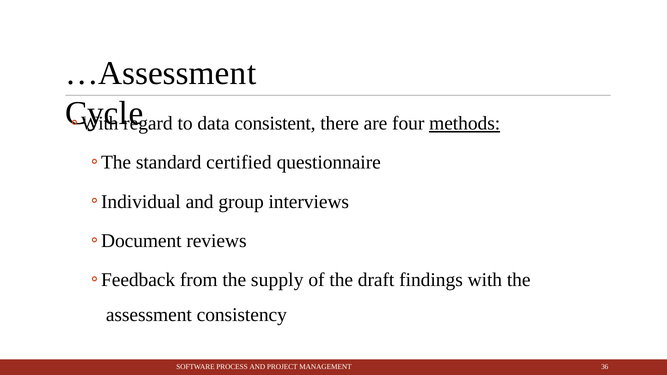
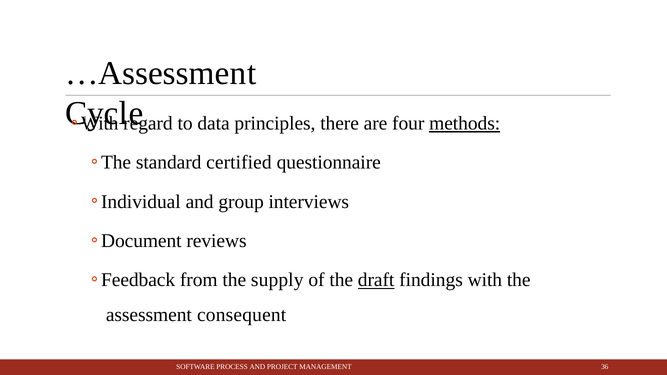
consistent: consistent -> principles (275, 123)
draft underline: none -> present (376, 280)
consistency: consistency -> consequent (242, 315)
